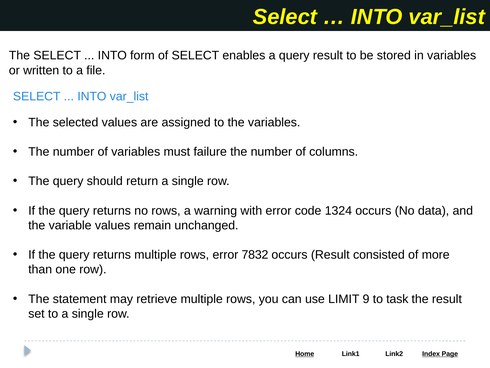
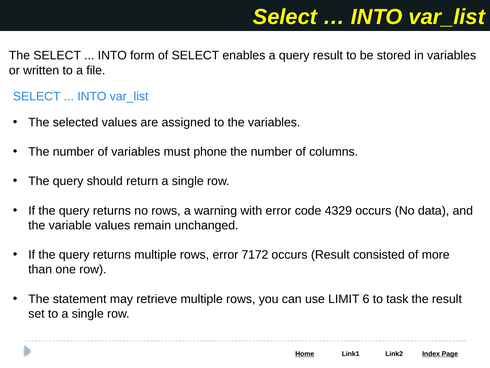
failure: failure -> phone (210, 152)
1324: 1324 -> 4329 (338, 210)
7832: 7832 -> 7172 (255, 254)
9: 9 -> 6 (366, 299)
